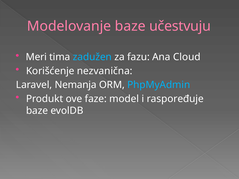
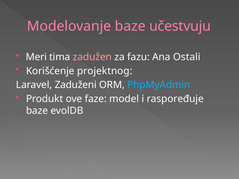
zadužen colour: light blue -> pink (92, 57)
Cloud: Cloud -> Ostali (187, 57)
nezvanična: nezvanična -> projektnog (105, 71)
Nemanja: Nemanja -> Zaduženi (76, 85)
